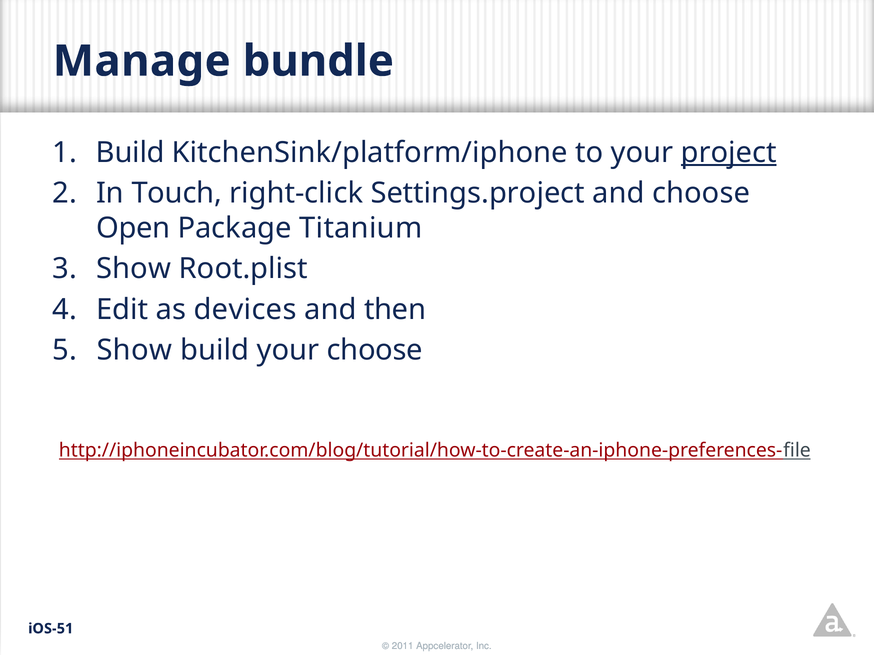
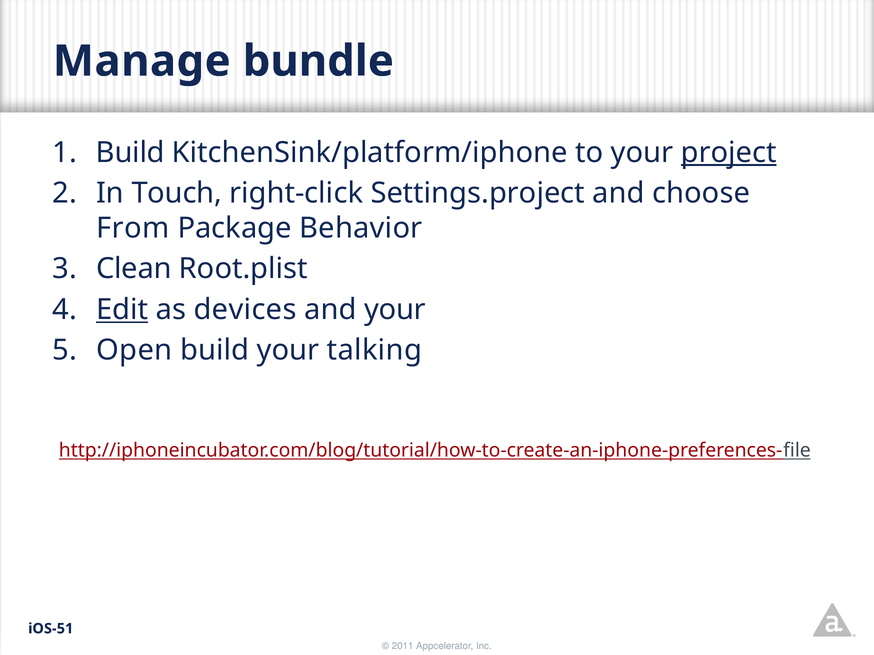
Open: Open -> From (133, 228)
Titanium: Titanium -> Behavior (361, 228)
Show: Show -> Clean (134, 269)
Edit underline: none -> present (122, 310)
and then: then -> your (395, 310)
Show: Show -> Open (134, 351)
your choose: choose -> talking (374, 351)
